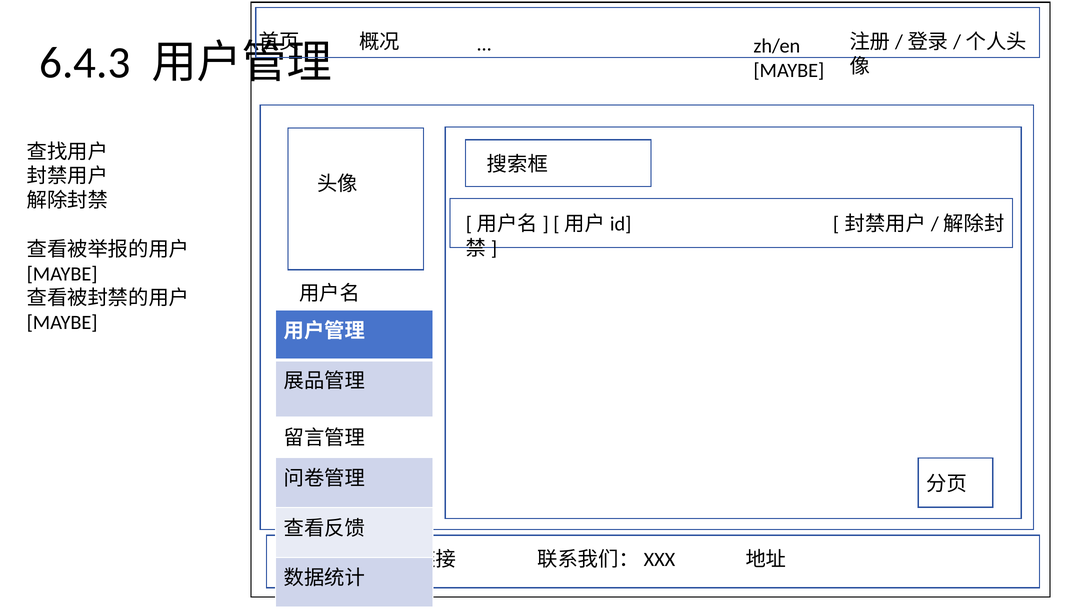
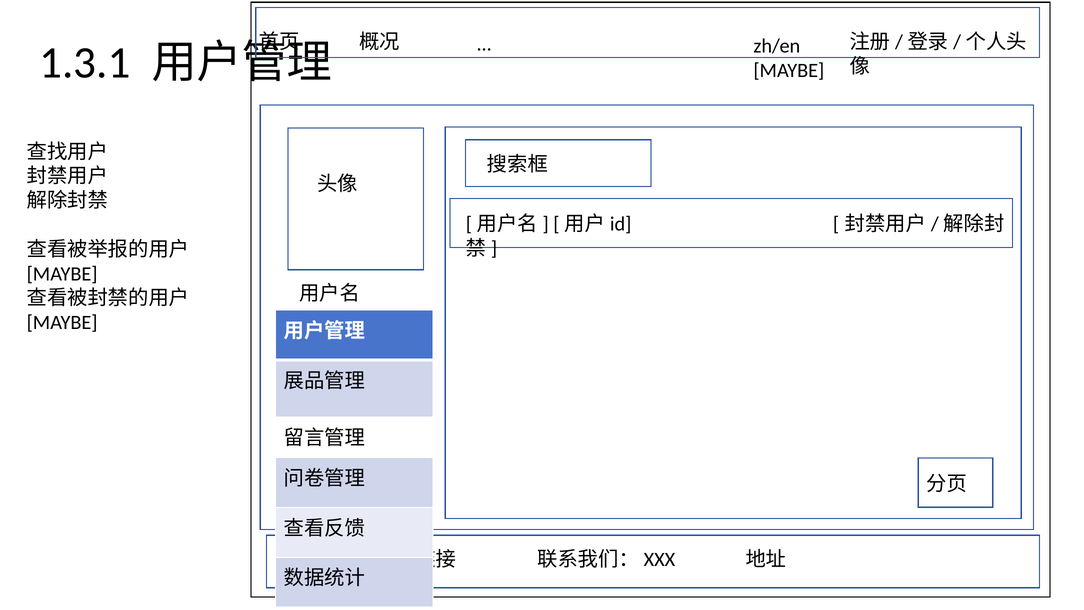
6.4.3: 6.4.3 -> 1.3.1 (85, 63)
